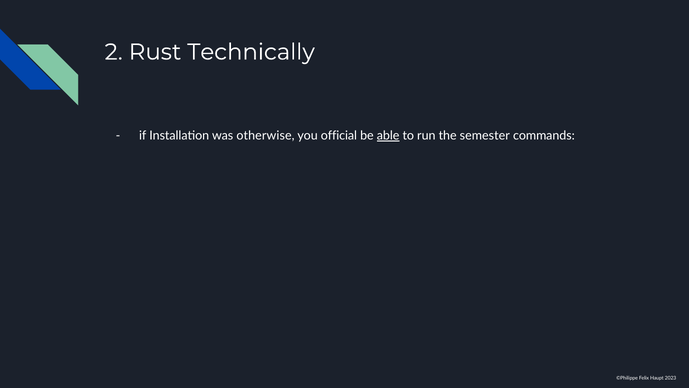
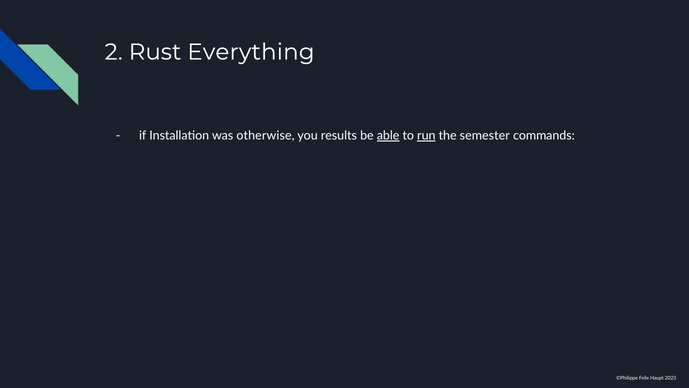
Technically: Technically -> Everything (251, 52)
official: official -> results (339, 136)
run underline: none -> present (426, 136)
